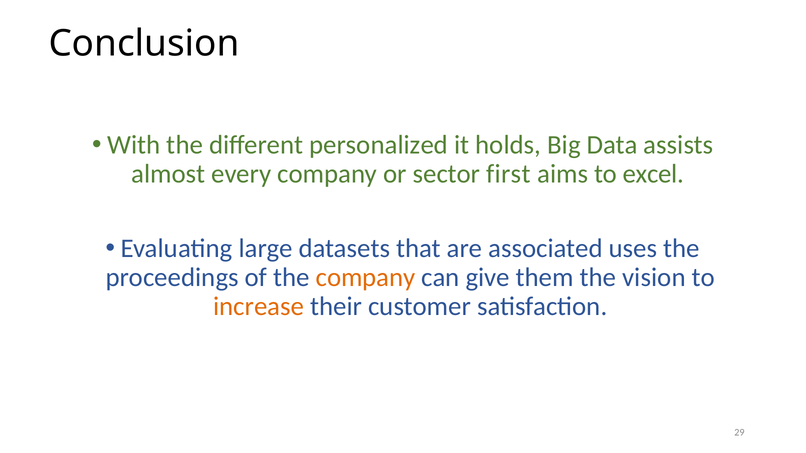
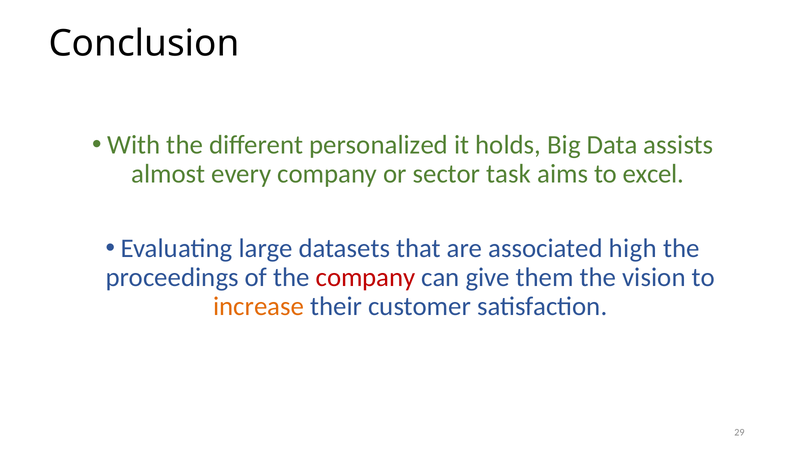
first: first -> task (509, 174)
uses: uses -> high (633, 249)
company colour: orange -> red (366, 278)
